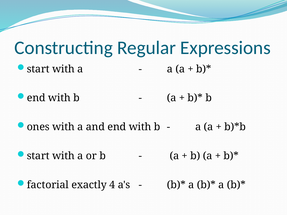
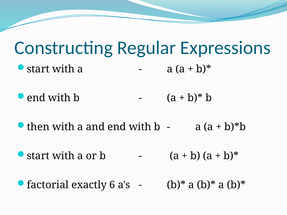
ones: ones -> then (38, 127)
4: 4 -> 6 (112, 185)
